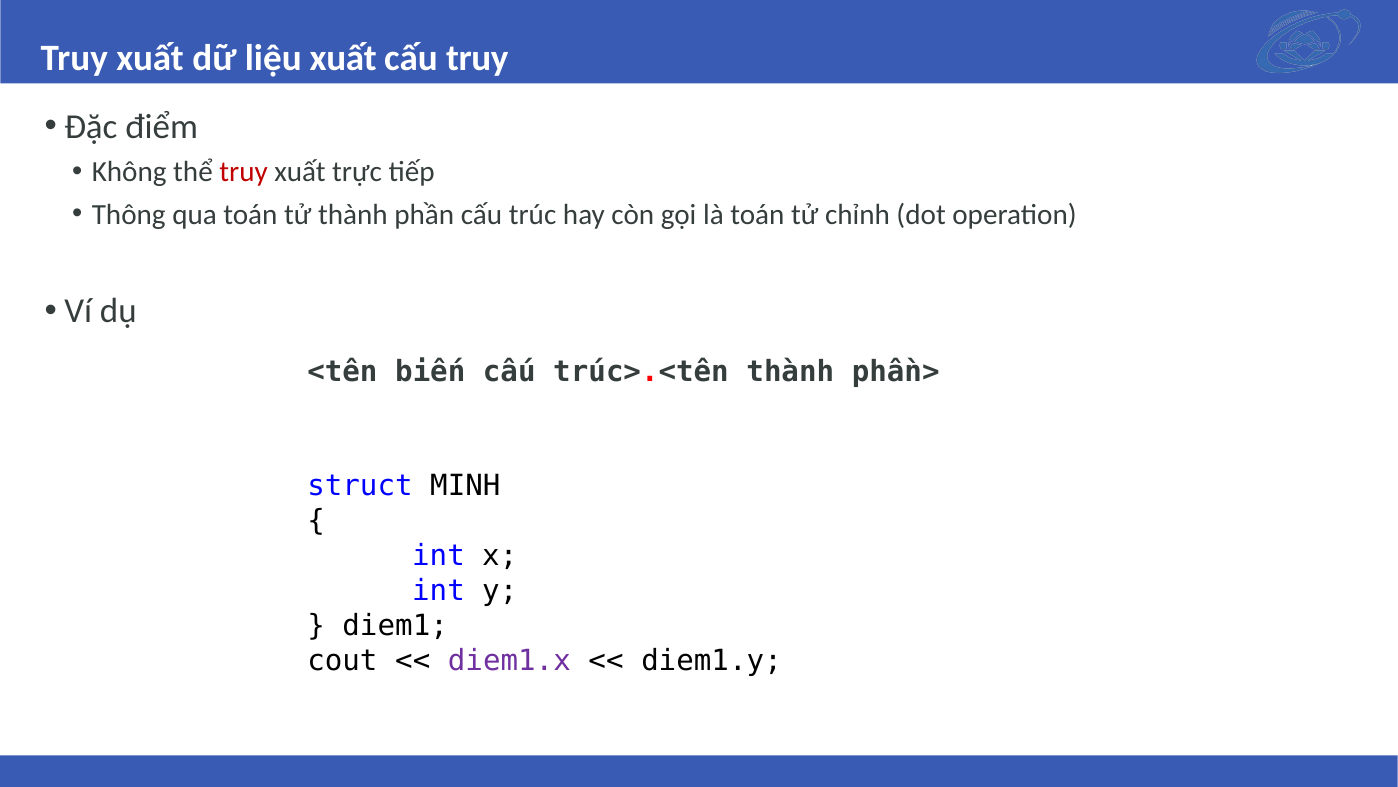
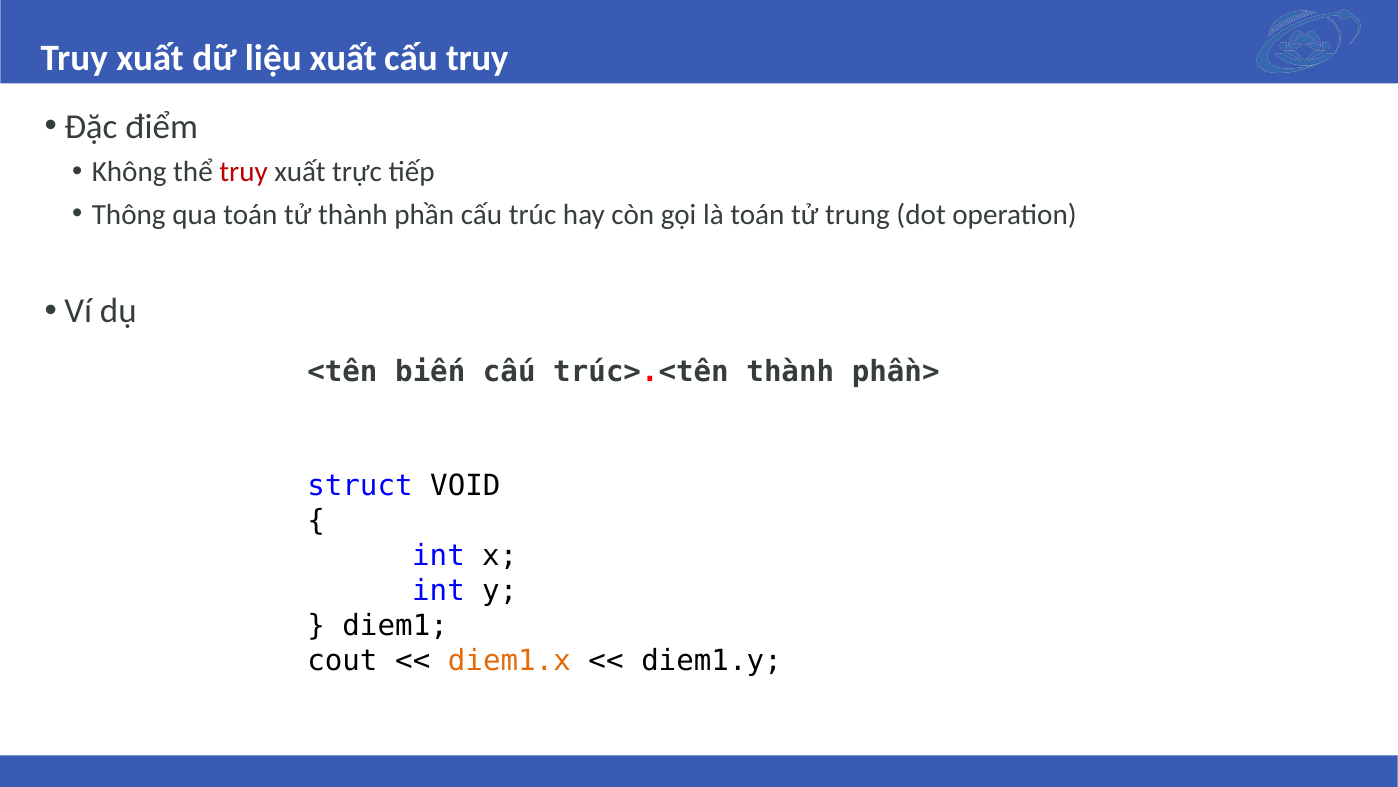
chỉnh: chỉnh -> trung (857, 214)
MINH: MINH -> VOID (465, 486)
diem1.x colour: purple -> orange (509, 661)
